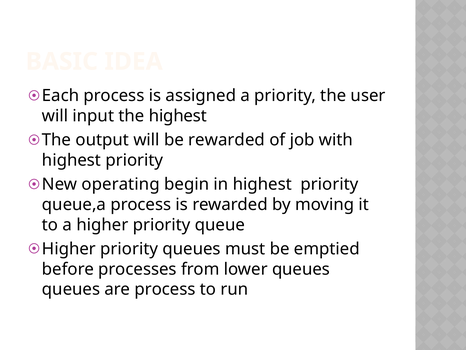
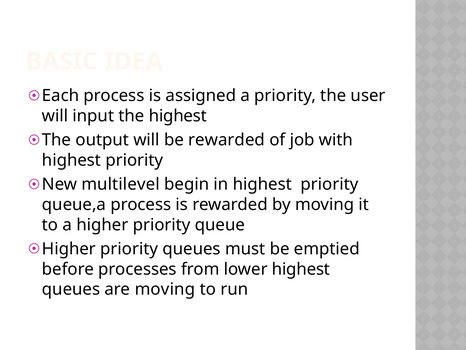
operating: operating -> multilevel (121, 184)
lower queues: queues -> highest (301, 269)
are process: process -> moving (165, 289)
